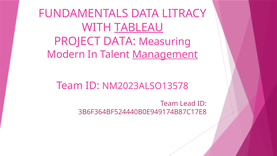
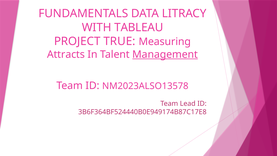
TABLEAU underline: present -> none (139, 27)
PROJECT DATA: DATA -> TRUE (119, 41)
Modern: Modern -> Attracts (66, 54)
